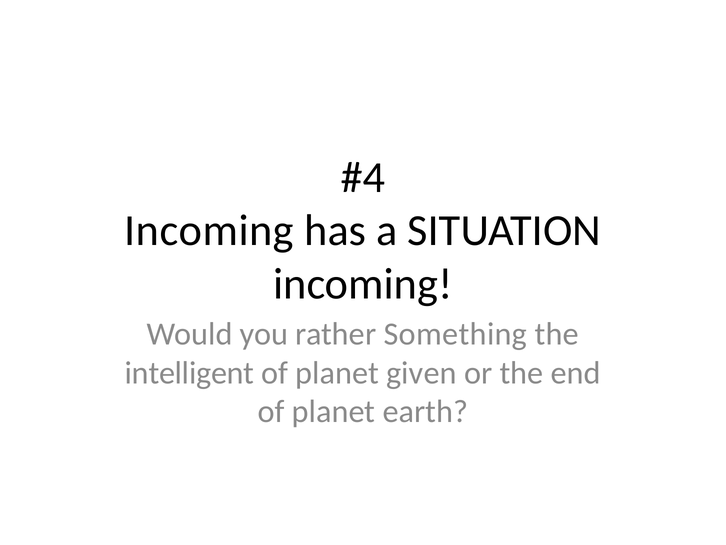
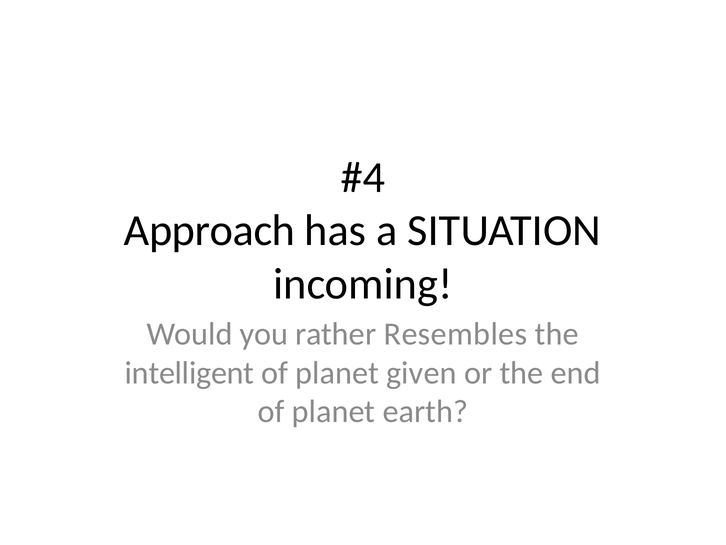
Incoming: Incoming -> Approach (210, 231)
Something: Something -> Resembles (455, 334)
